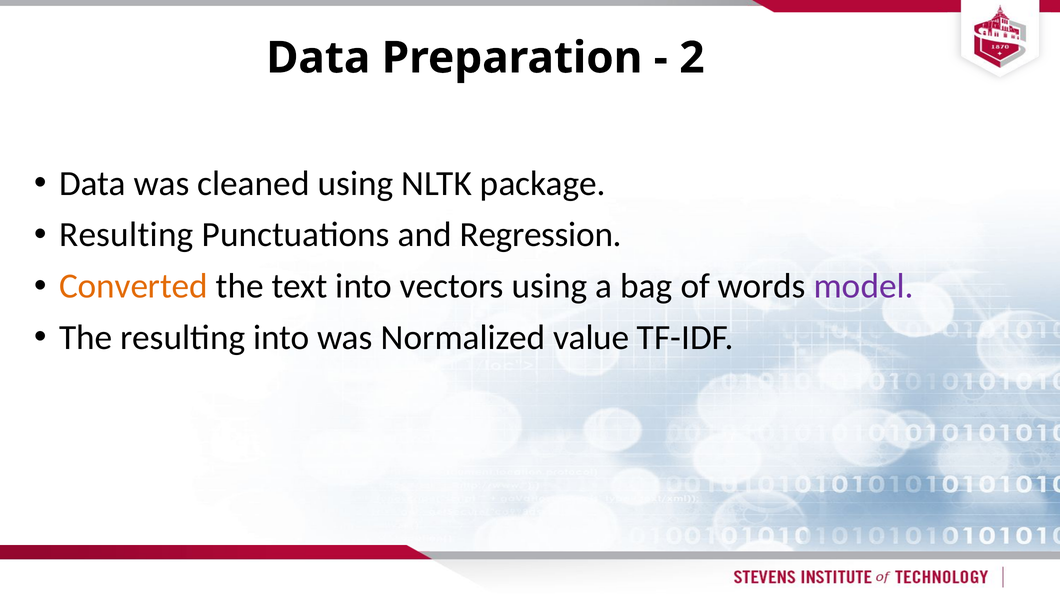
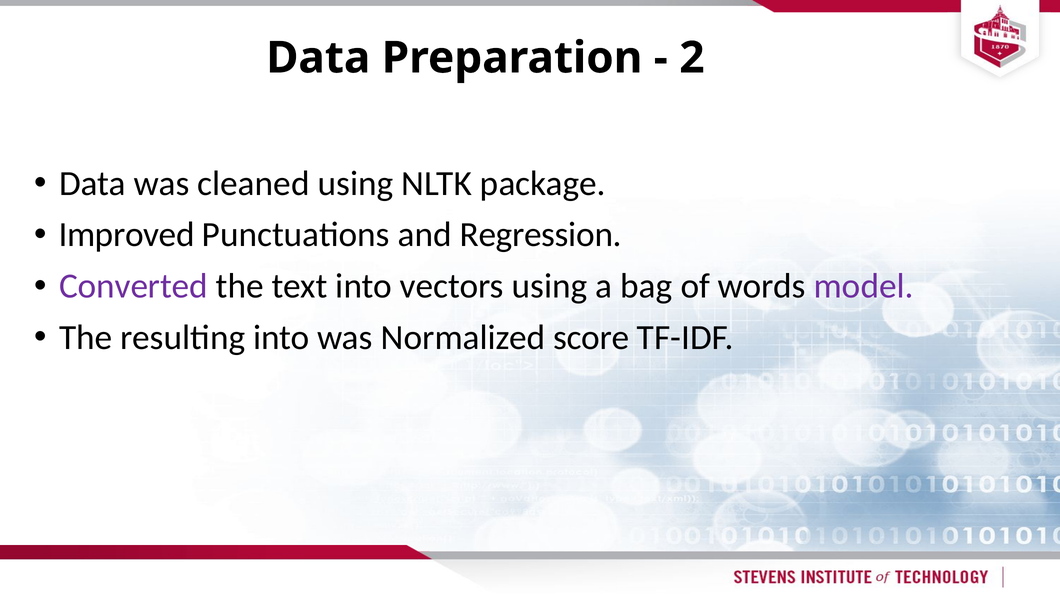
Resulting: Resulting -> Improved (127, 235)
Converted colour: orange -> purple (133, 286)
value: value -> score (591, 338)
